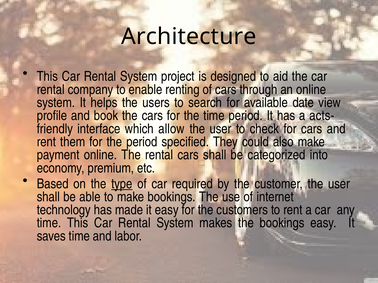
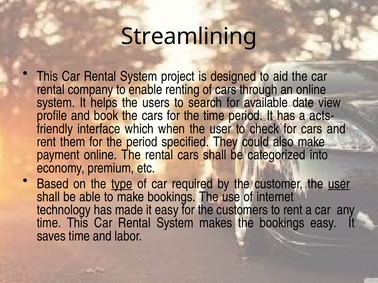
Architecture: Architecture -> Streamlining (189, 37)
allow: allow -> when (172, 129)
user underline: none -> present (339, 184)
